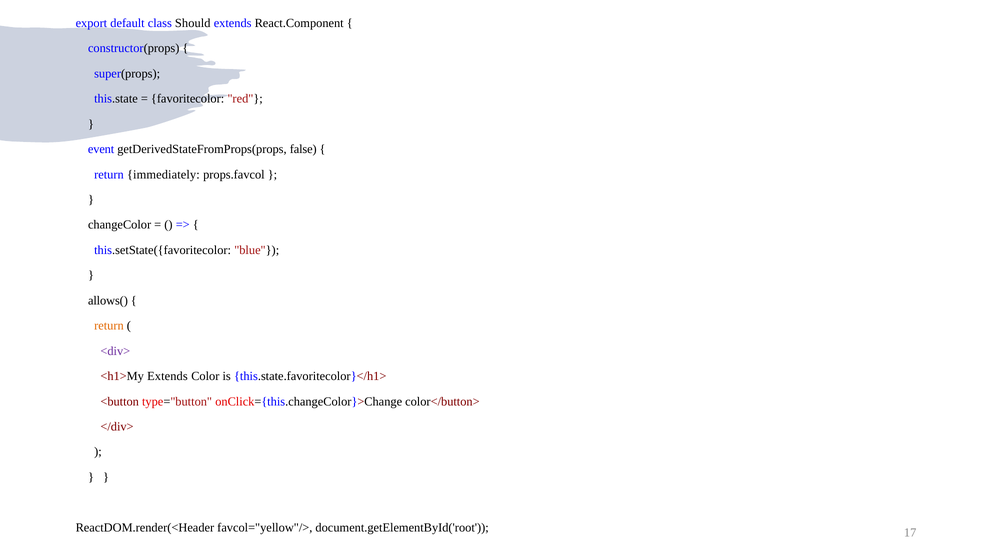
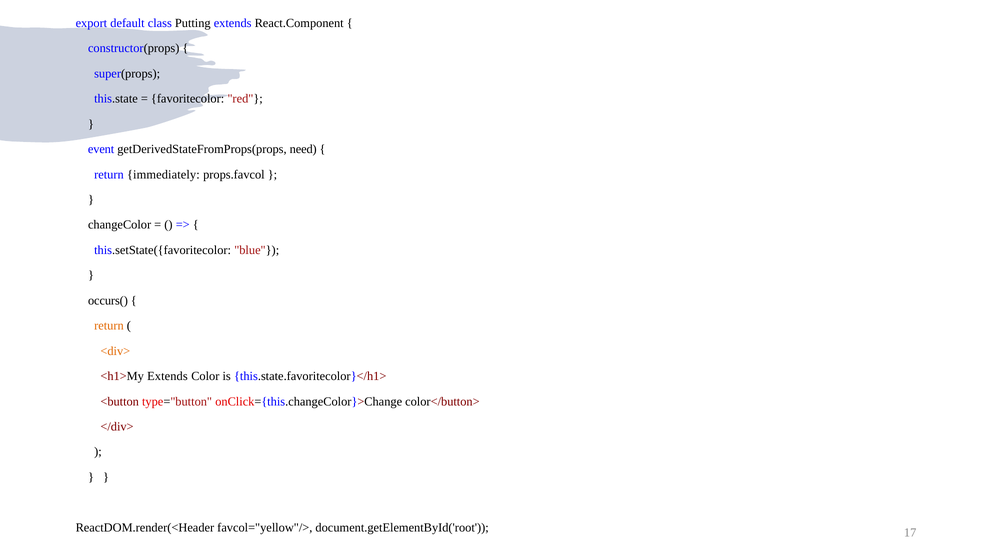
Should: Should -> Putting (193, 23)
false: false -> need (303, 149)
allows(: allows( -> occurs( (108, 301)
<div> colour: purple -> orange (115, 351)
